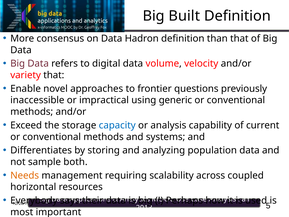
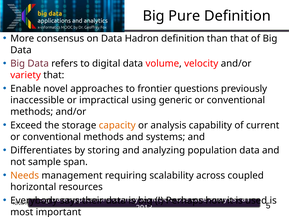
Built: Built -> Pure (184, 16)
capacity colour: blue -> orange (117, 125)
both: both -> span (76, 162)
